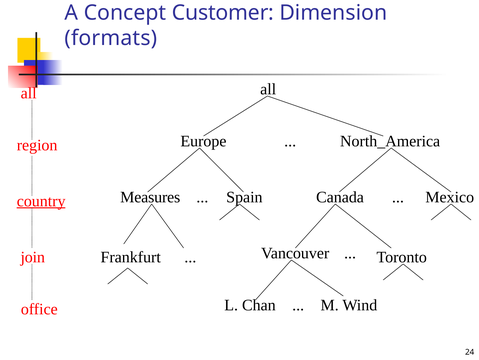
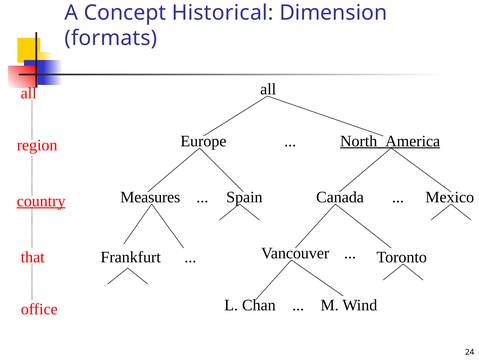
Customer: Customer -> Historical (223, 13)
North_America underline: none -> present (390, 141)
join: join -> that (33, 257)
